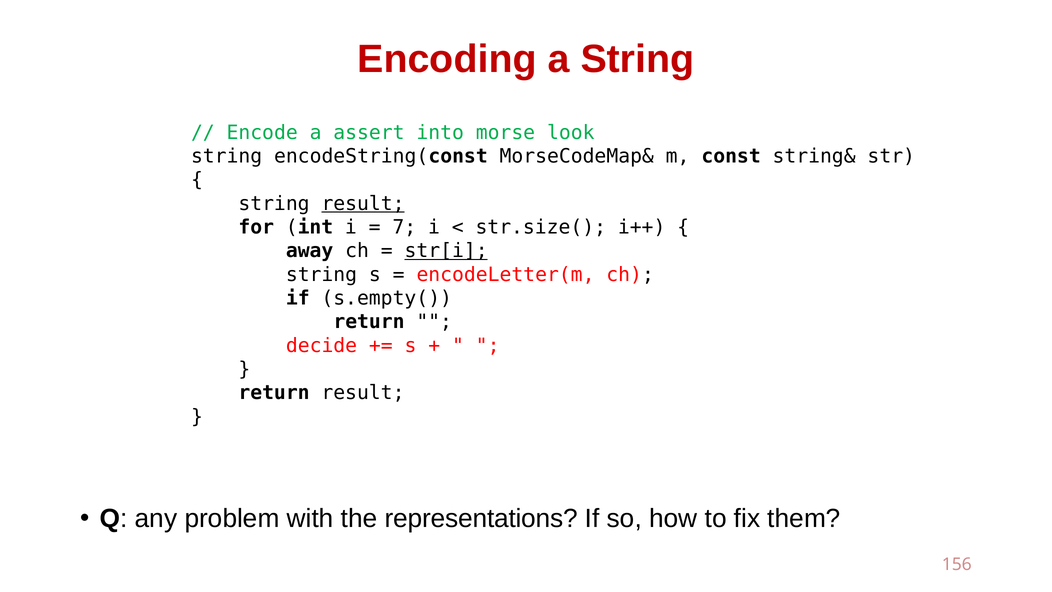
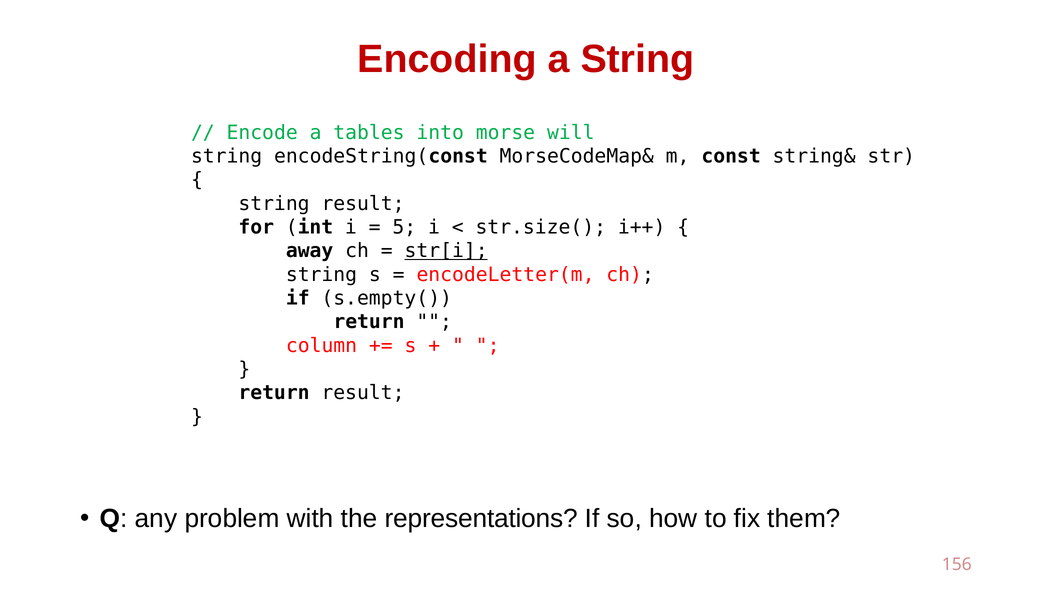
assert: assert -> tables (369, 132)
look: look -> will (571, 132)
result underline: present -> none (363, 203)
7: 7 -> 5 (404, 227)
decide: decide -> column (322, 345)
